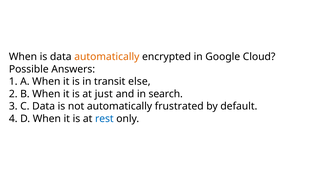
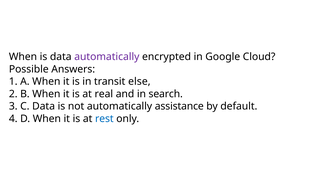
automatically colour: orange -> purple (107, 57)
just: just -> real (104, 94)
frustrated: frustrated -> assistance (179, 106)
